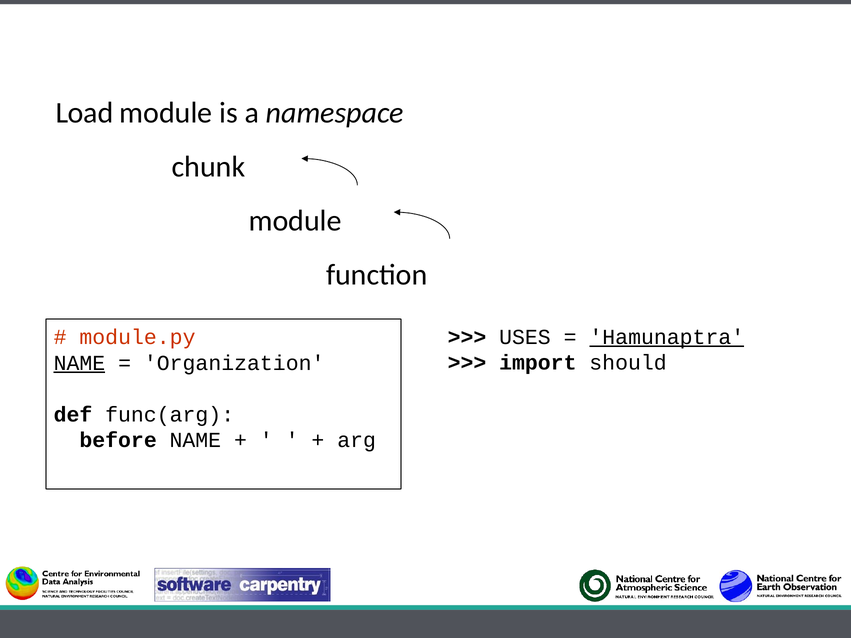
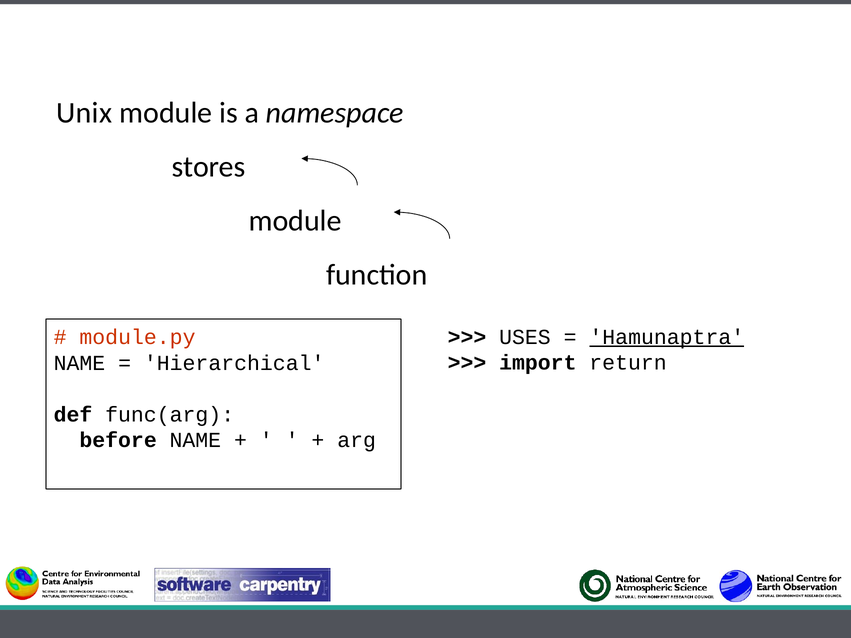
Load: Load -> Unix (84, 113)
chunk: chunk -> stores (209, 167)
should: should -> return (628, 363)
NAME underline: present -> none (79, 363)
Organization: Organization -> Hierarchical (234, 363)
